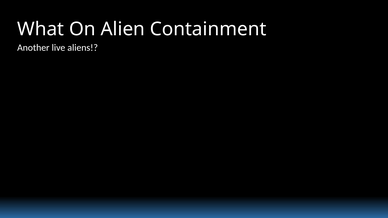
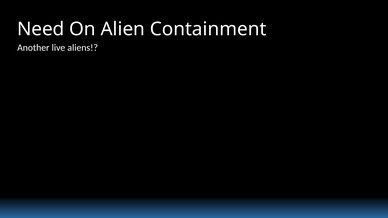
What: What -> Need (41, 29)
